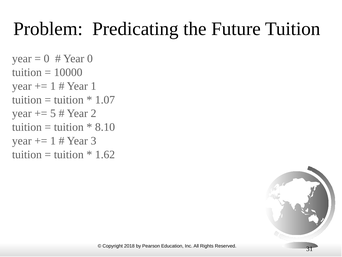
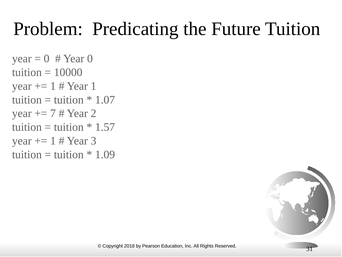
5: 5 -> 7 (53, 113)
8.10: 8.10 -> 1.57 (105, 127)
1.62: 1.62 -> 1.09 (105, 154)
